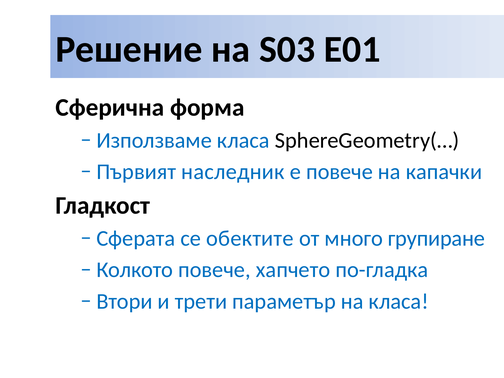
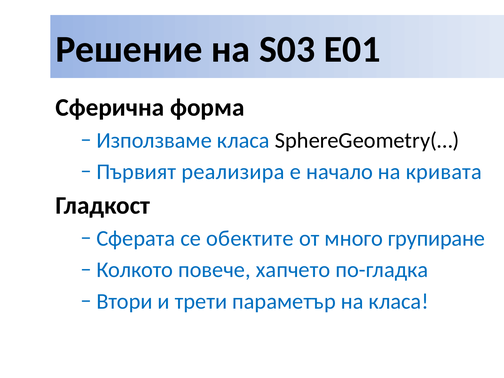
наследник: наследник -> реализира (233, 172)
е повече: повече -> начало (340, 172)
капачки: капачки -> кривата (444, 172)
